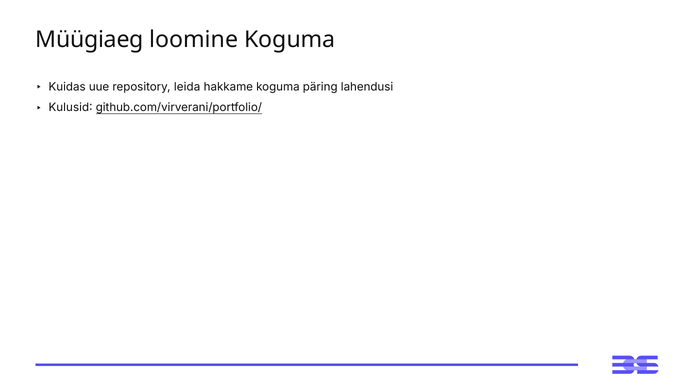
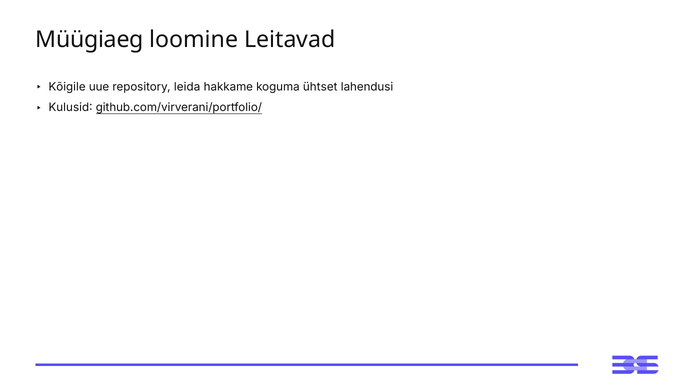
loomine Koguma: Koguma -> Leitavad (290, 40)
Kuidas: Kuidas -> Kõigile (67, 87)
päring: päring -> ühtset (320, 87)
